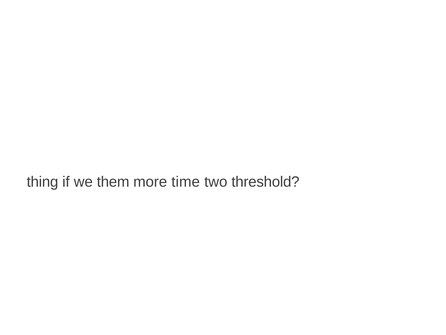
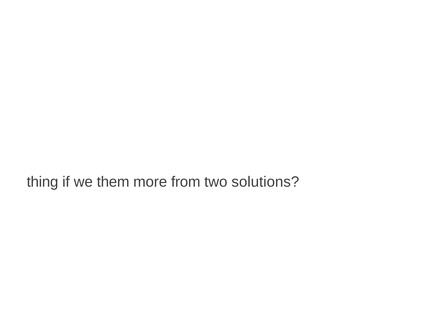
time: time -> from (186, 182)
threshold: threshold -> solutions (265, 182)
